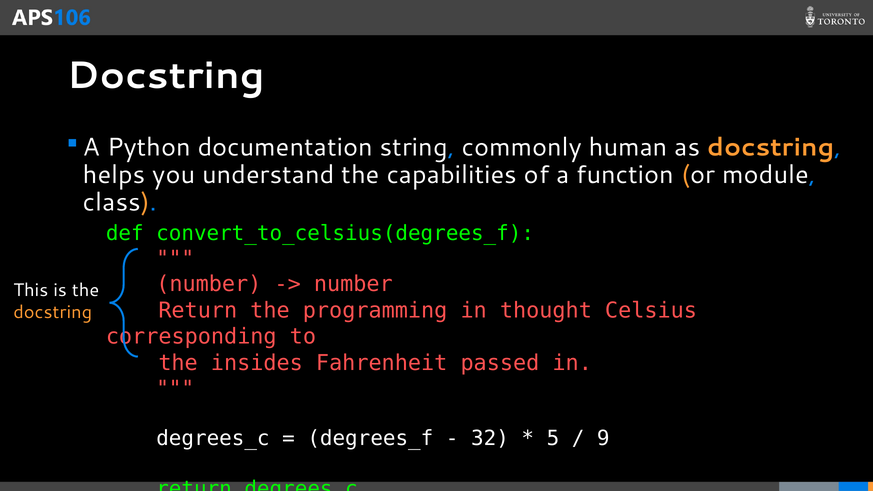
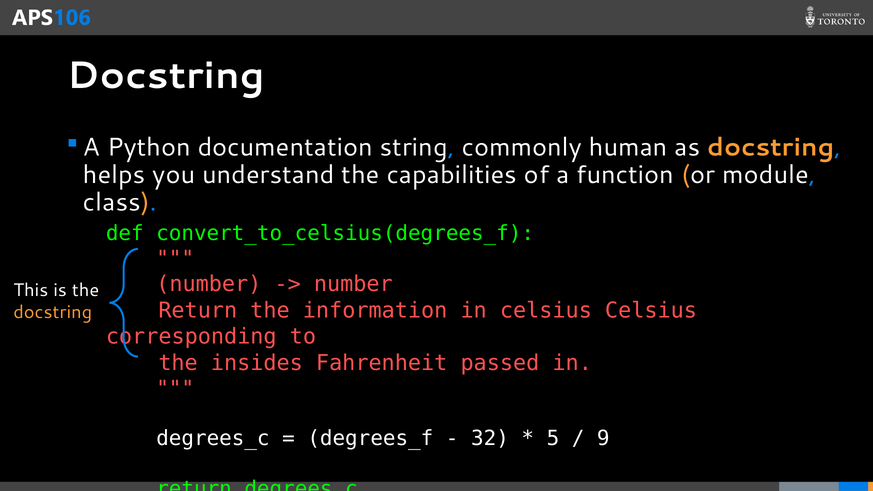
programming: programming -> information (375, 310)
in thought: thought -> celsius (546, 310)
